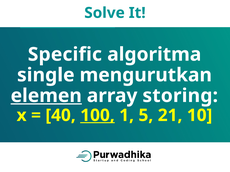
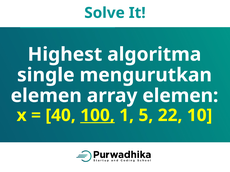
Specific: Specific -> Highest (65, 55)
elemen underline: present -> none (46, 96)
array storing: storing -> elemen (180, 96)
21: 21 -> 22 (170, 116)
